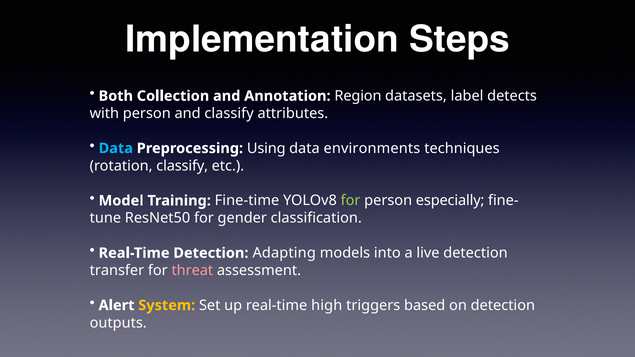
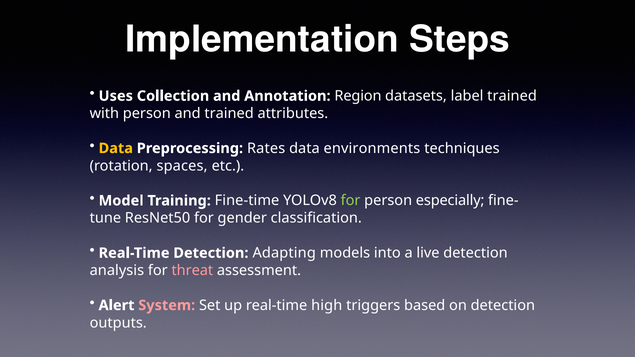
Both: Both -> Uses (116, 96)
label detects: detects -> trained (512, 96)
and classify: classify -> trained (229, 113)
Data colour: light blue -> yellow (116, 148)
Using: Using -> Rates (266, 148)
rotation classify: classify -> spaces (182, 166)
transfer: transfer -> analysis (117, 271)
System colour: yellow -> pink (167, 306)
